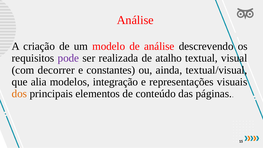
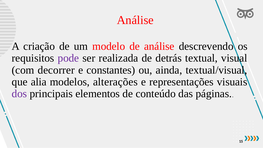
atalho: atalho -> detrás (169, 58)
integração: integração -> alterações (115, 82)
dos colour: orange -> purple (19, 94)
